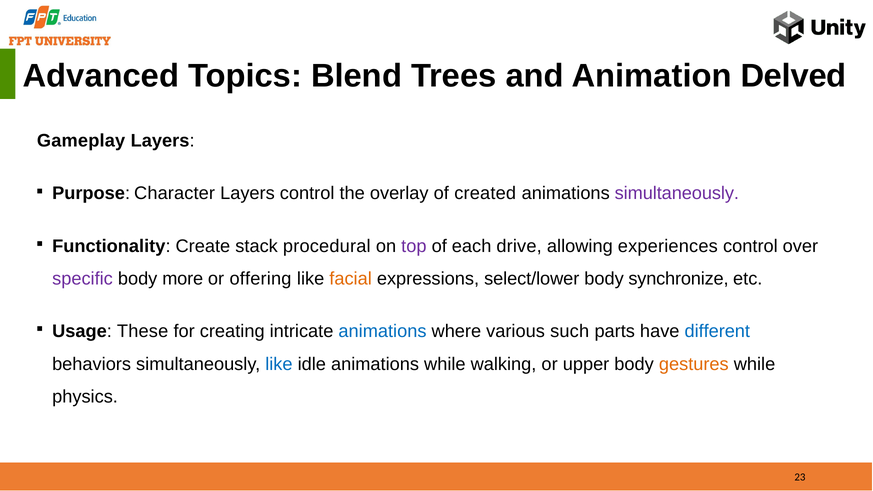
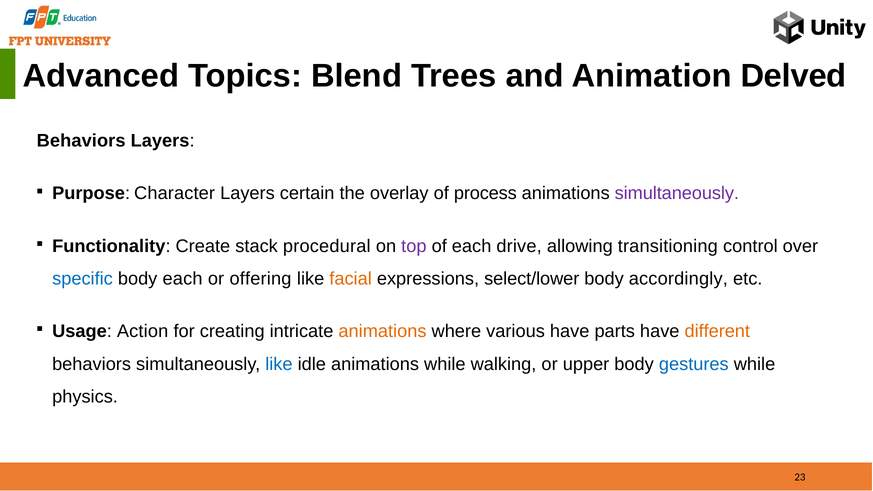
Gameplay: Gameplay -> Behaviors (81, 141)
Layers control: control -> certain (307, 193)
created: created -> process (485, 193)
experiences: experiences -> transitioning (668, 246)
specific colour: purple -> blue (82, 279)
body more: more -> each (183, 279)
synchronize: synchronize -> accordingly (678, 279)
These: These -> Action (143, 331)
animations colour: blue -> orange (382, 331)
various such: such -> have (570, 331)
different colour: blue -> orange (717, 331)
gestures colour: orange -> blue (694, 364)
